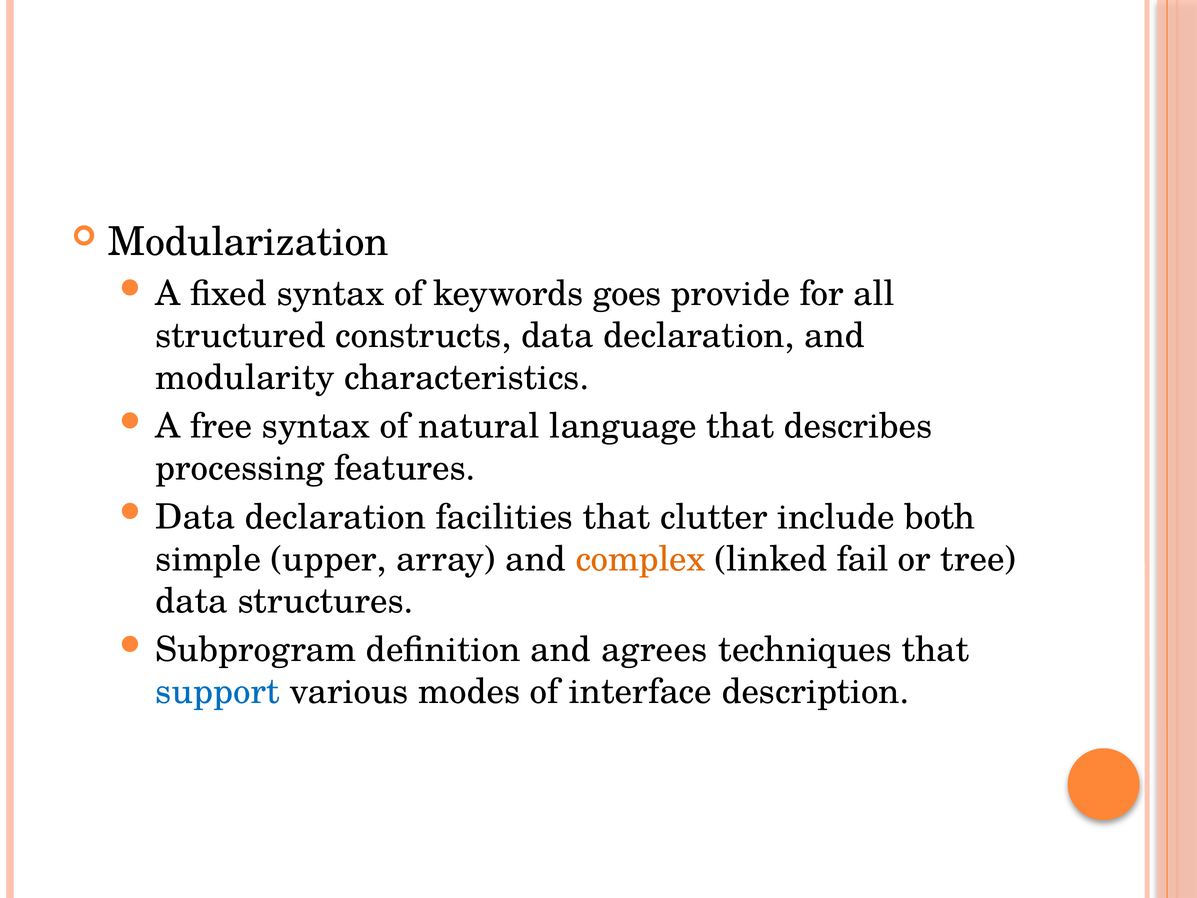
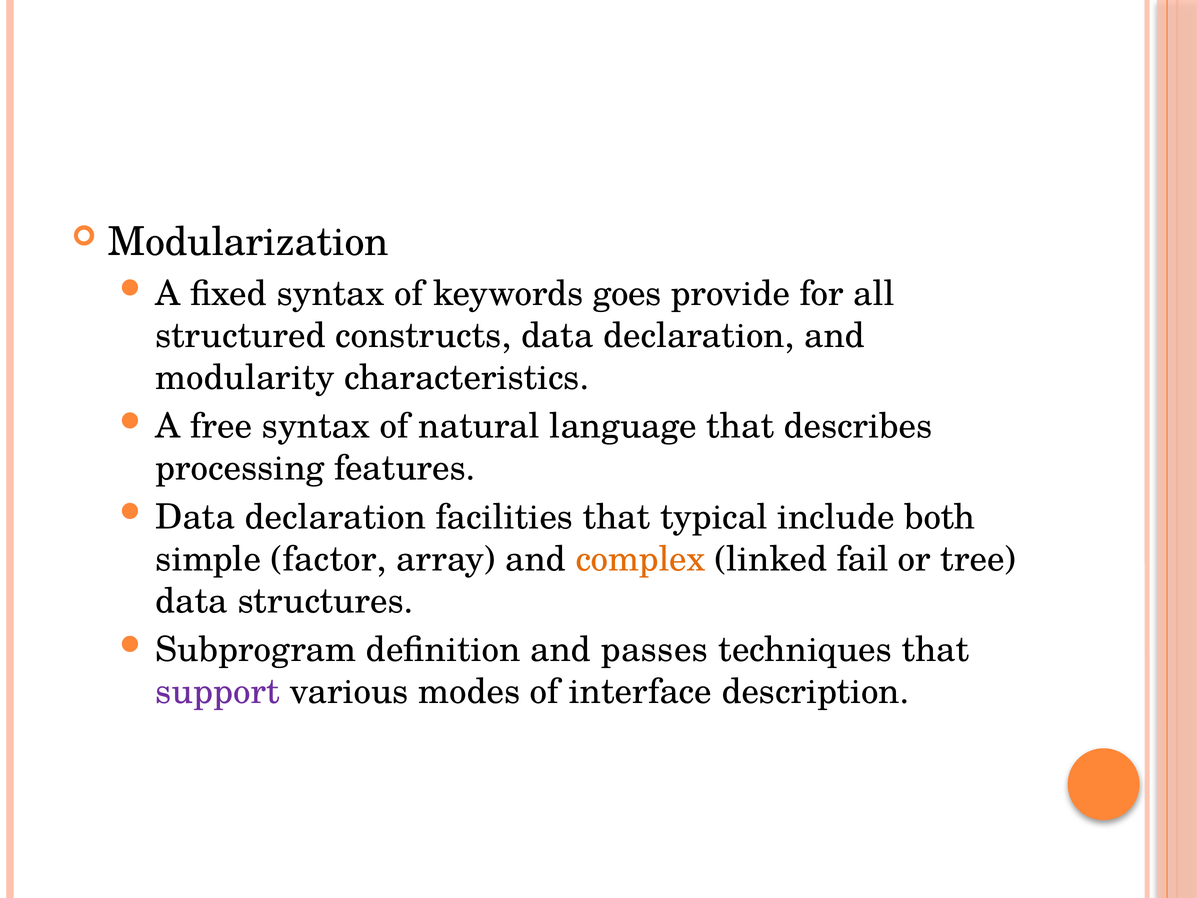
clutter: clutter -> typical (714, 517)
upper: upper -> factor (329, 559)
agrees: agrees -> passes (654, 650)
support colour: blue -> purple (218, 692)
